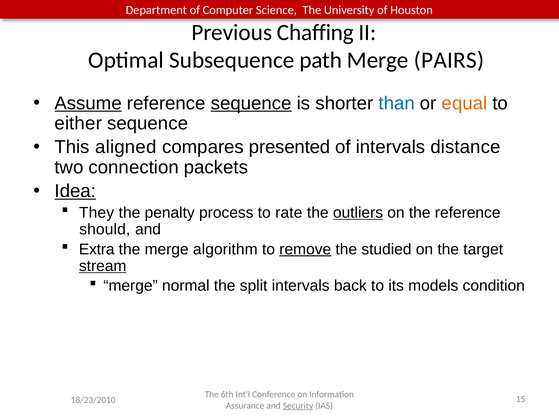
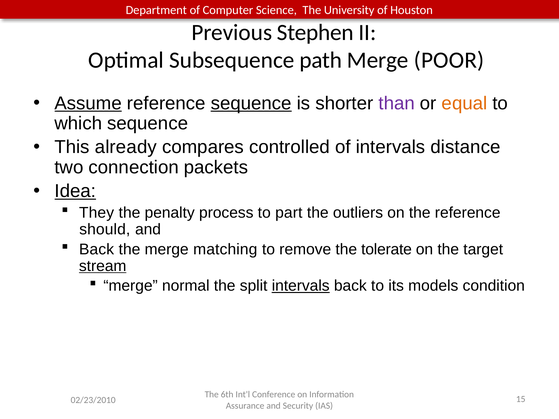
Chaffing: Chaffing -> Stephen (315, 32)
PAIRS: PAIRS -> POOR (449, 60)
than colour: blue -> purple (397, 103)
either: either -> which (78, 123)
aligned: aligned -> already (126, 147)
presented: presented -> controlled (289, 147)
rate: rate -> part (289, 213)
outliers underline: present -> none (358, 213)
Extra: Extra -> Back (97, 249)
algorithm: algorithm -> matching (225, 249)
remove underline: present -> none (305, 249)
studied: studied -> tolerate (387, 249)
intervals underline: none -> present (301, 286)
18/23/2010: 18/23/2010 -> 02/23/2010 (93, 400)
Security underline: present -> none (298, 406)
